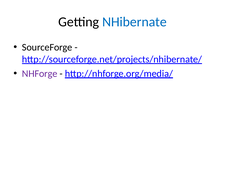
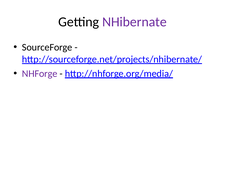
NHibernate colour: blue -> purple (134, 22)
